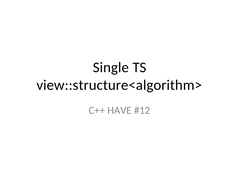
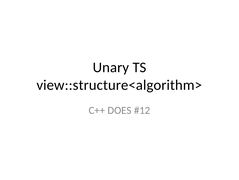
Single: Single -> Unary (111, 67)
HAVE: HAVE -> DOES (120, 110)
